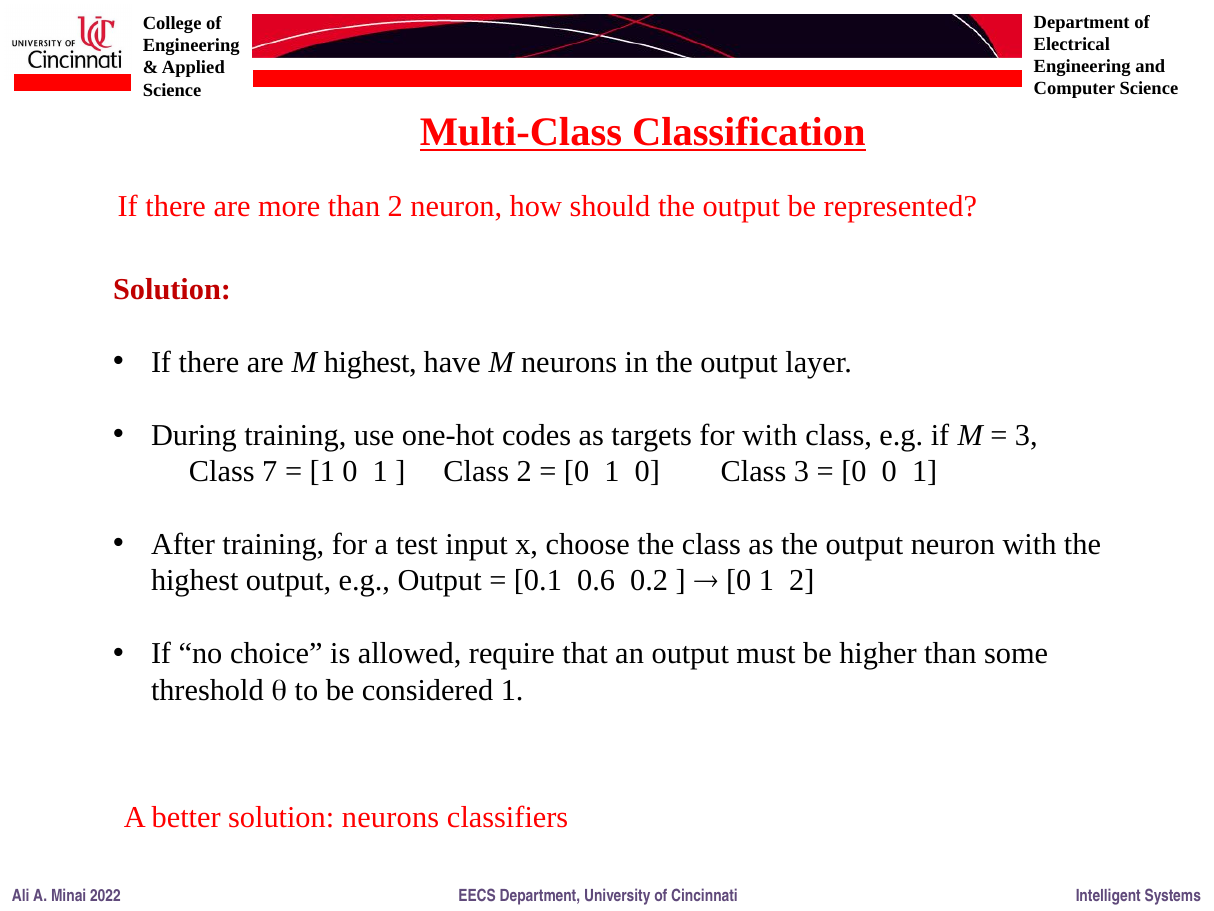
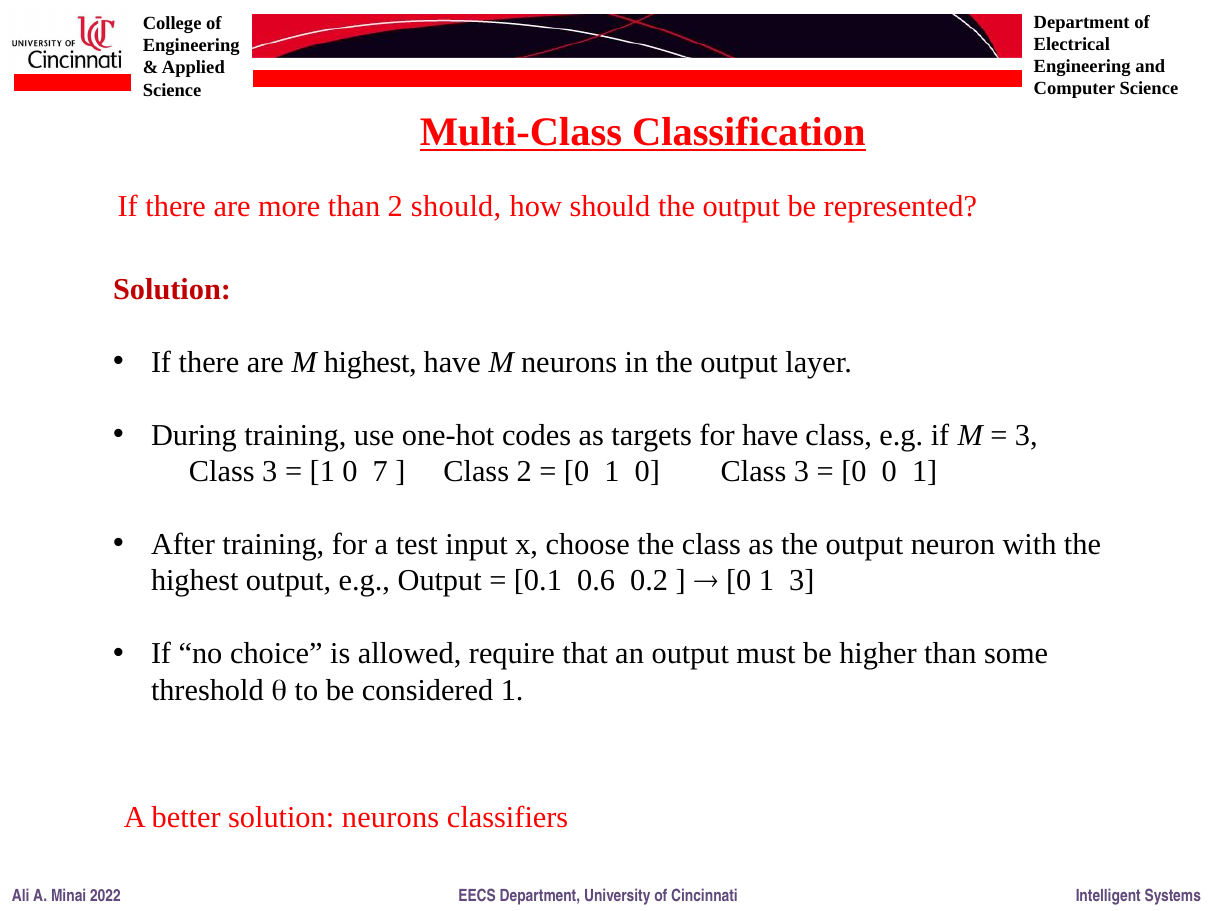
2 neuron: neuron -> should (456, 206)
for with: with -> have (770, 435)
7: 7 -> 3 (270, 471)
1 0 1: 1 -> 7 (380, 471)
1 2: 2 -> 3 (802, 581)
